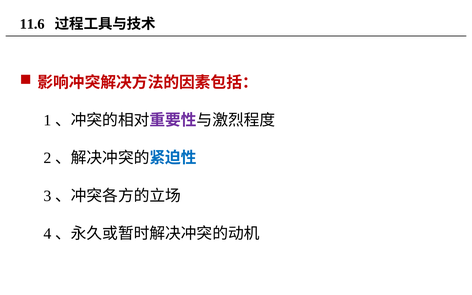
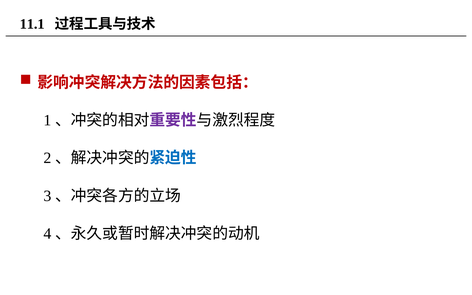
11.6: 11.6 -> 11.1 (32, 24)
